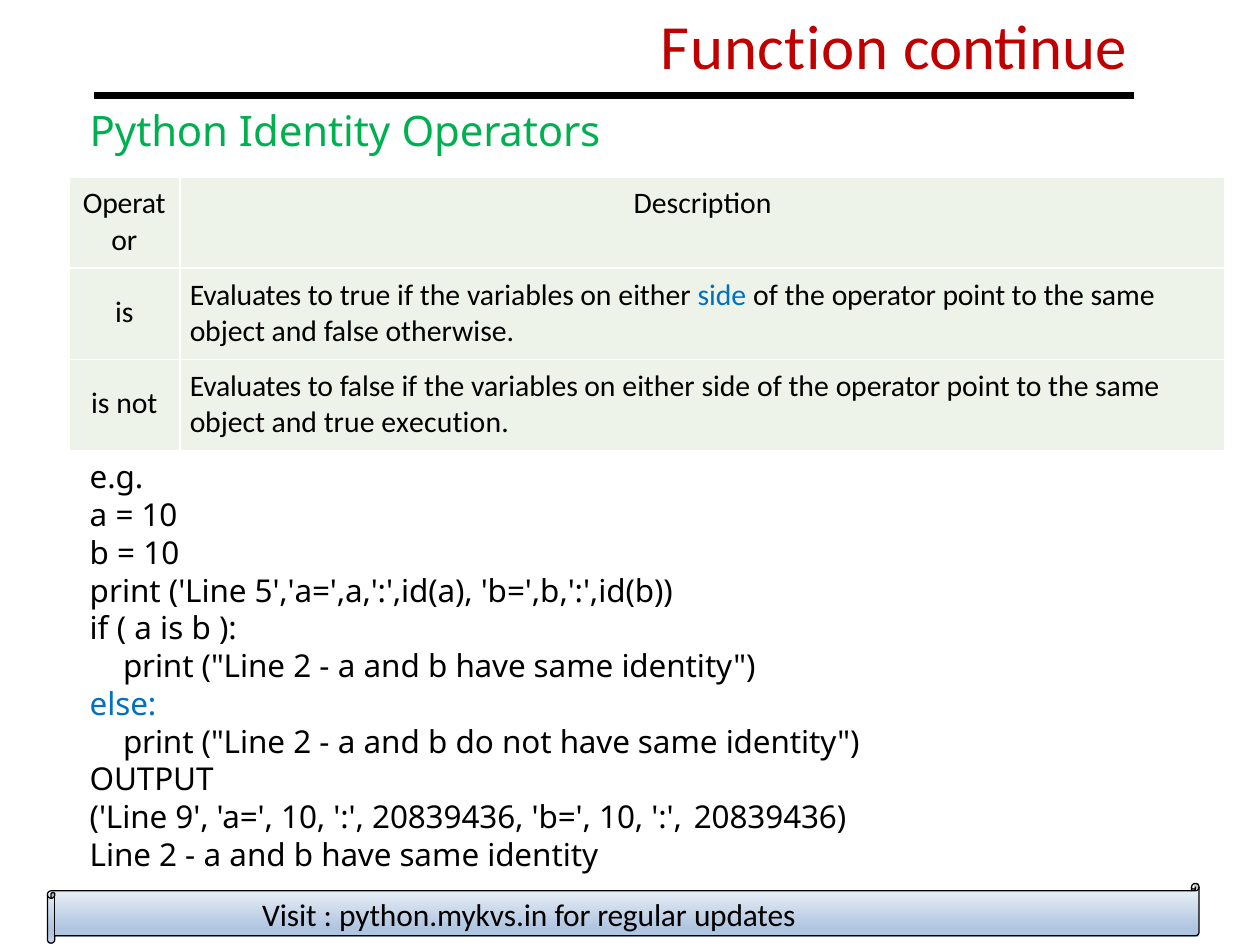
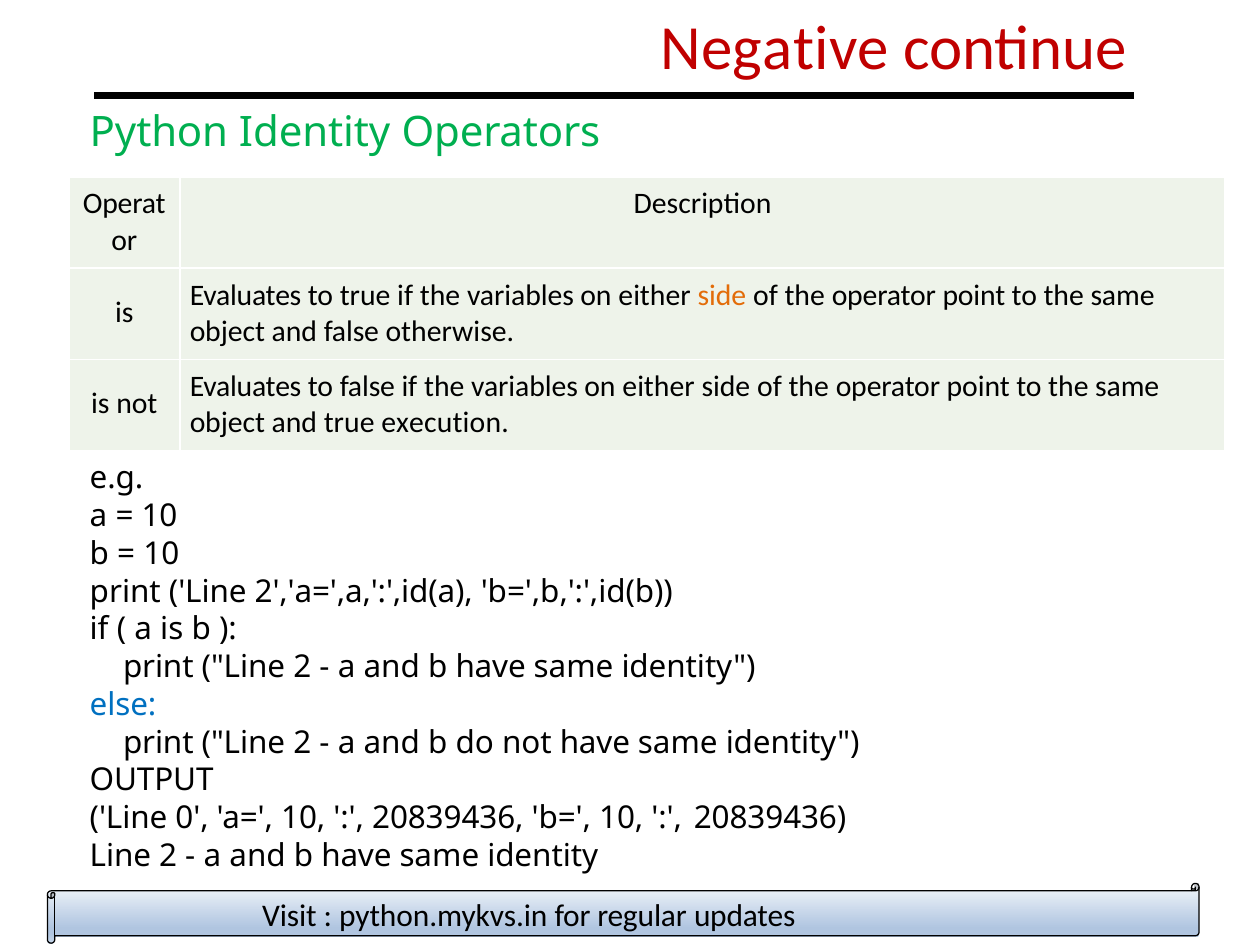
Function: Function -> Negative (775, 49)
side colour: blue -> orange (722, 295)
5','a=',a,':',id(a: 5','a=',a,':',id(a -> 2','a=',a,':',id(a (364, 591)
9: 9 -> 0 (192, 818)
